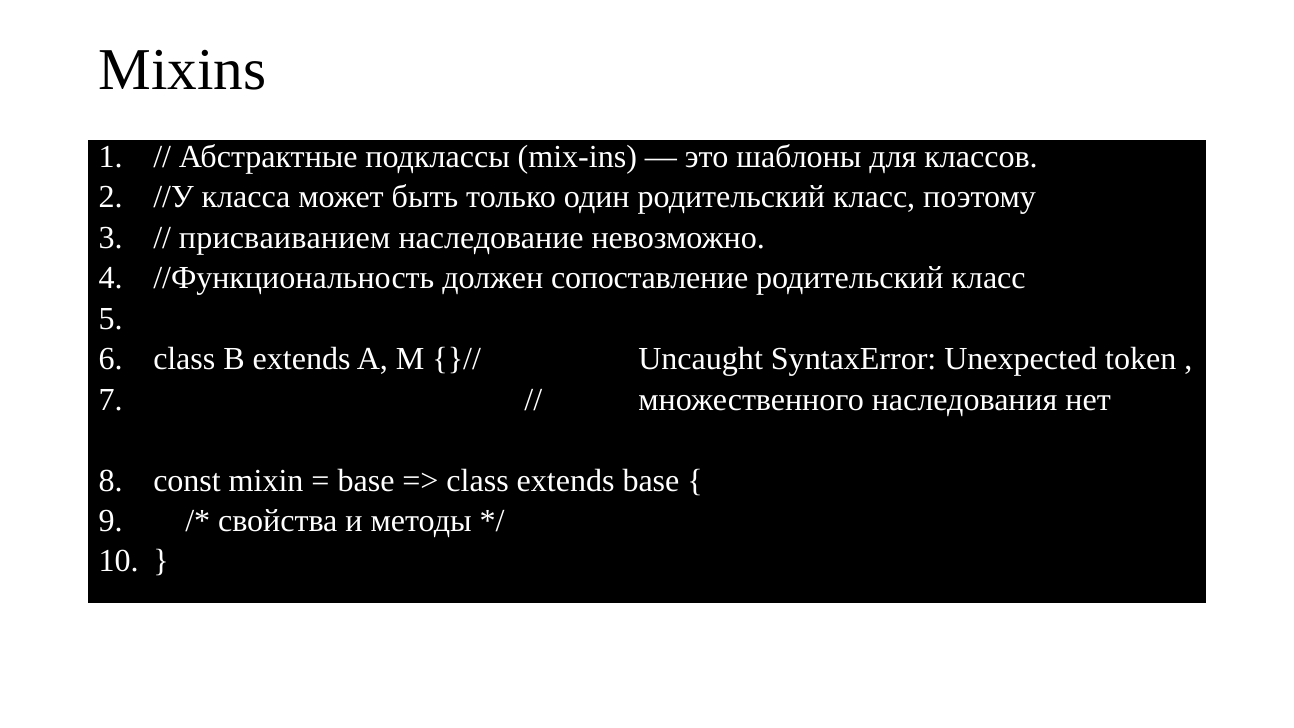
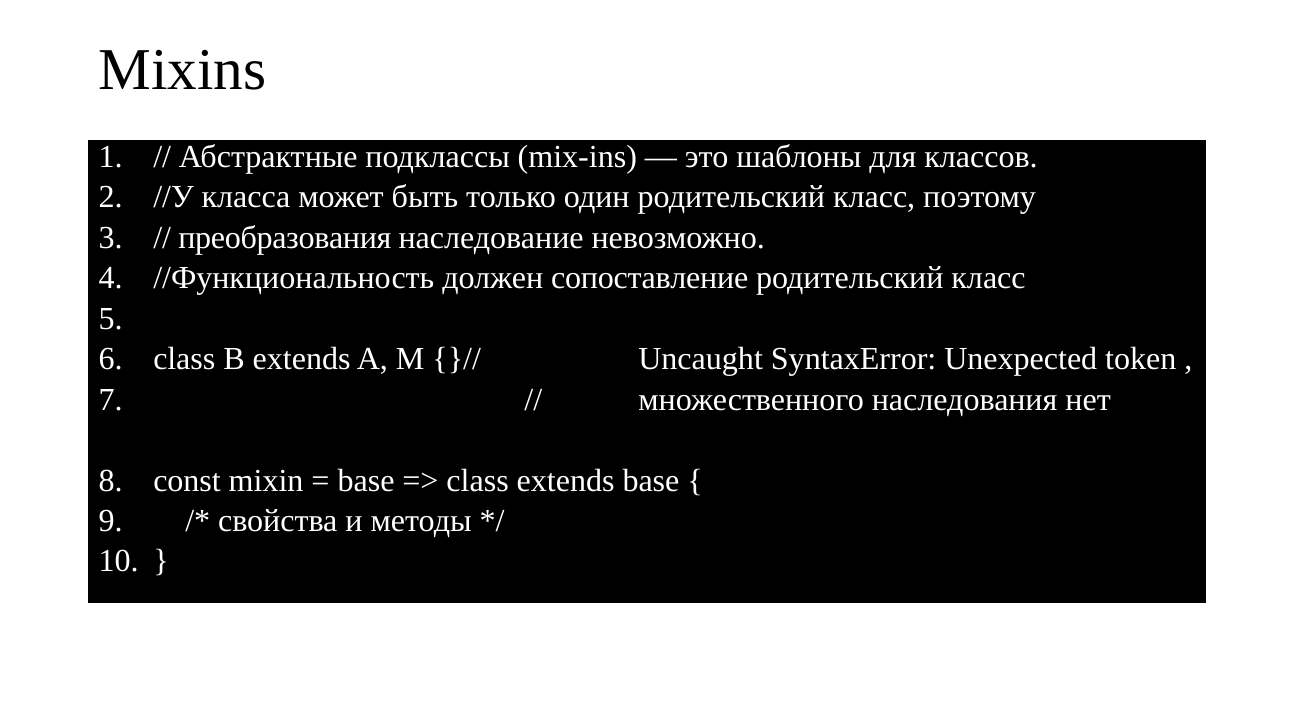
присваиванием: присваиванием -> преобразования (285, 238)
